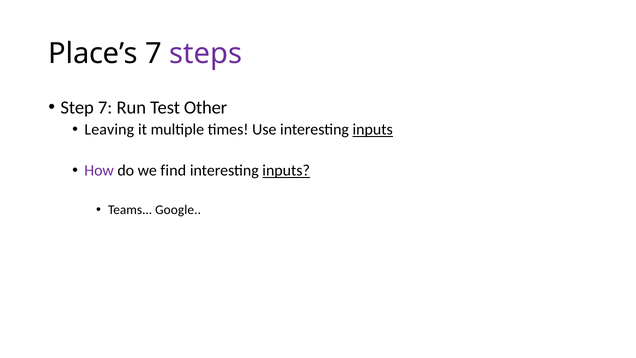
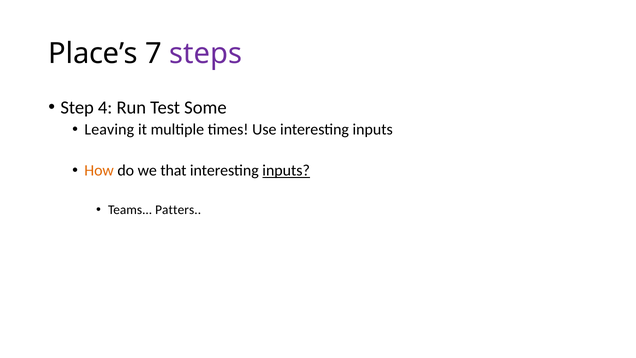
Step 7: 7 -> 4 (105, 107)
Other: Other -> Some (205, 107)
inputs underline: present -> none (373, 129)
How colour: purple -> orange (99, 170)
find: find -> that (173, 170)
Google: Google -> Patters (178, 210)
